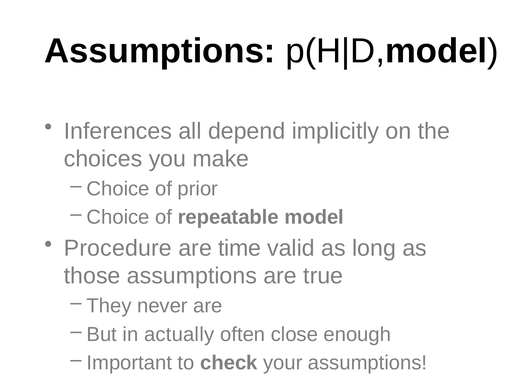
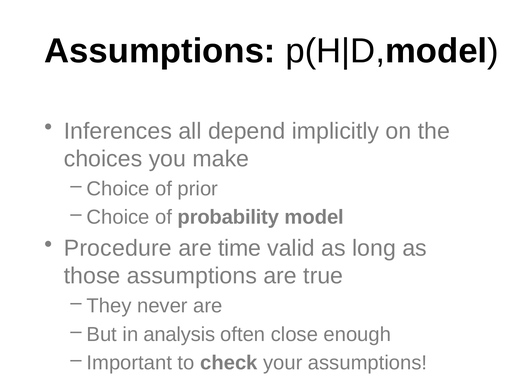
repeatable: repeatable -> probability (228, 217)
actually: actually -> analysis (179, 334)
